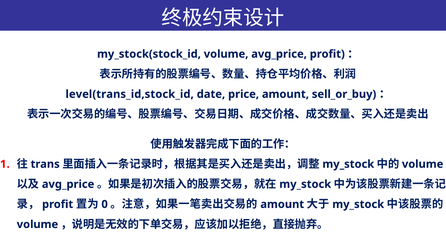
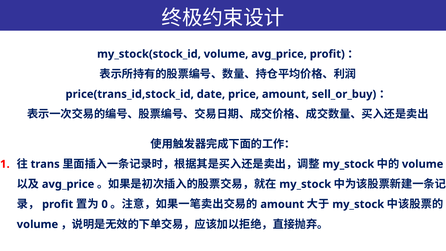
level(trans_id,stock_id: level(trans_id,stock_id -> price(trans_id,stock_id (130, 94)
